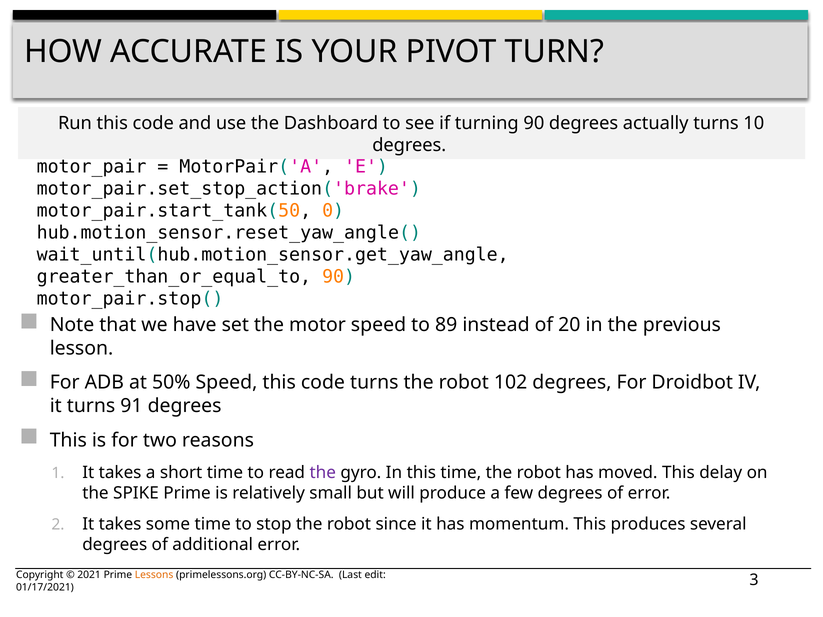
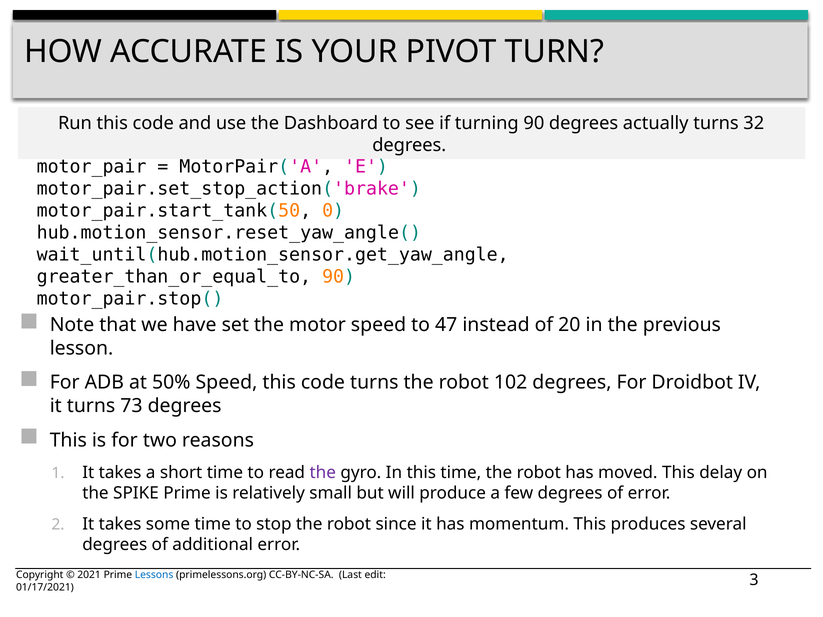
10: 10 -> 32 (754, 123)
89: 89 -> 47 (446, 325)
91: 91 -> 73 (131, 406)
Lessons colour: orange -> blue (154, 575)
